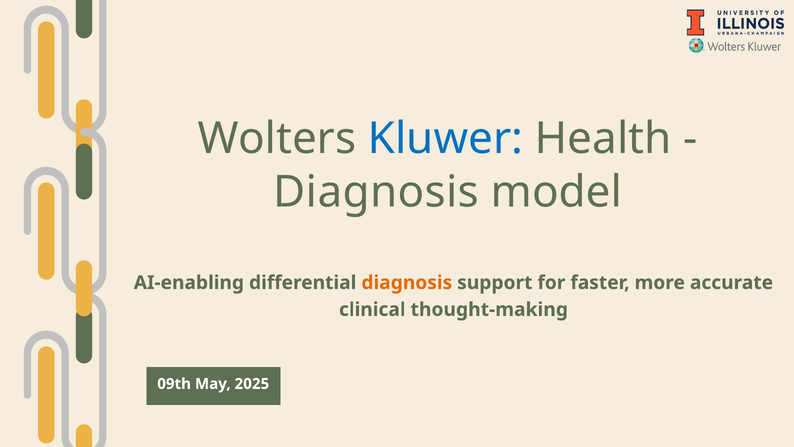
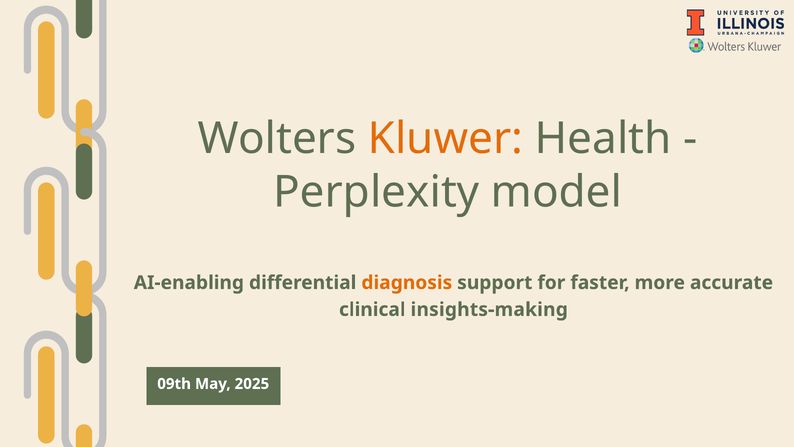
Kluwer colour: blue -> orange (445, 139)
Diagnosis: Diagnosis -> Perplexity (376, 192)
thought-making: thought-making -> insights-making (489, 309)
